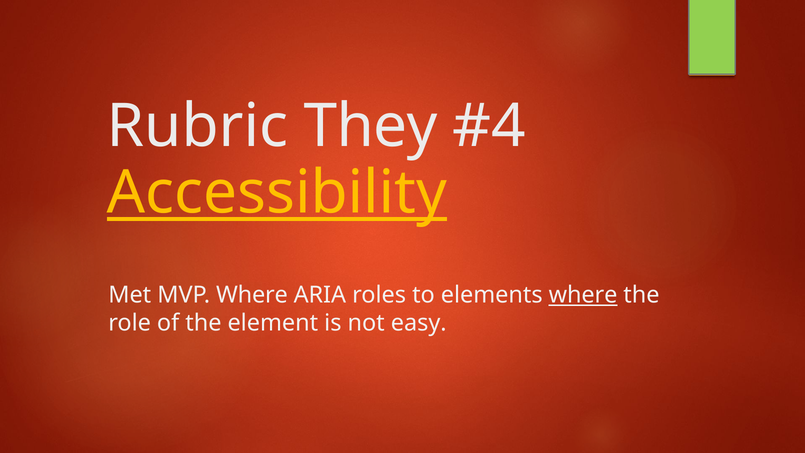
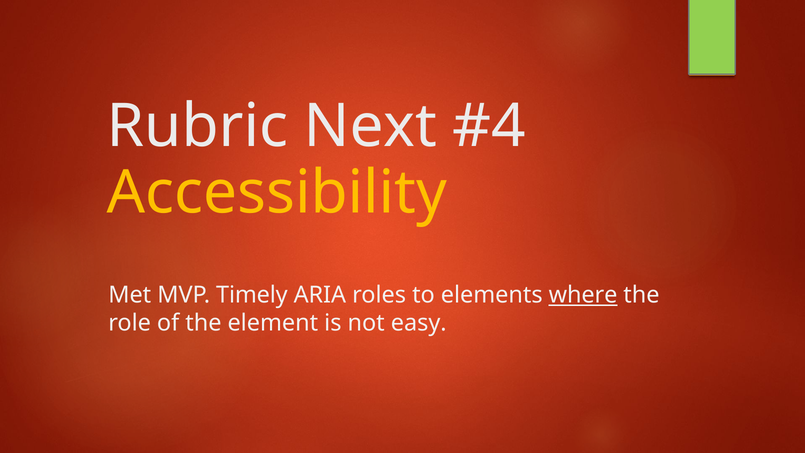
They: They -> Next (370, 126)
Accessibility underline: present -> none (277, 193)
MVP Where: Where -> Timely (252, 295)
